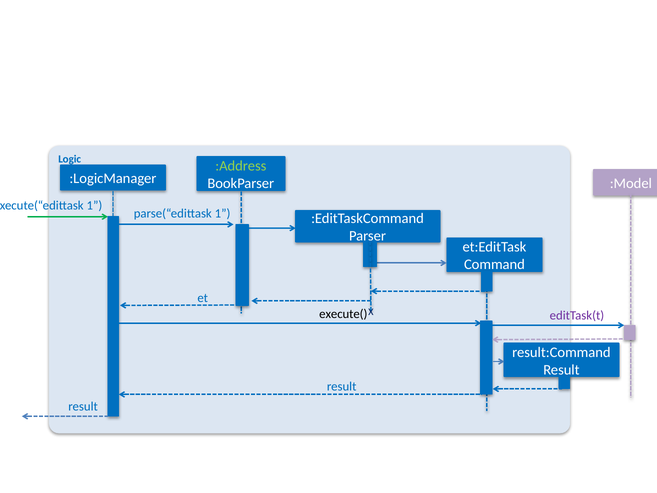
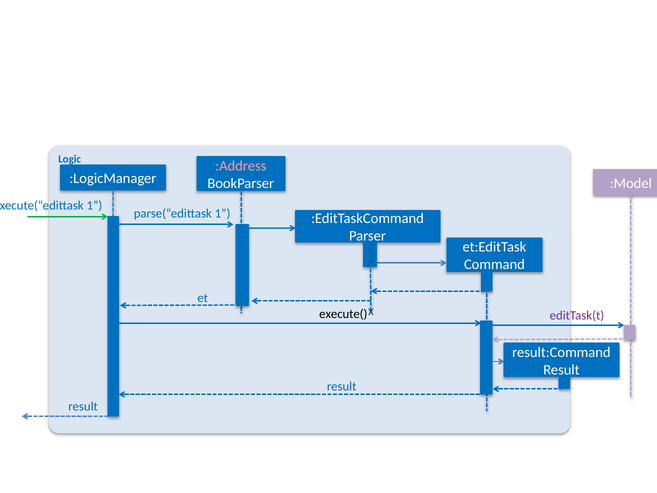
:Address colour: light green -> pink (241, 166)
